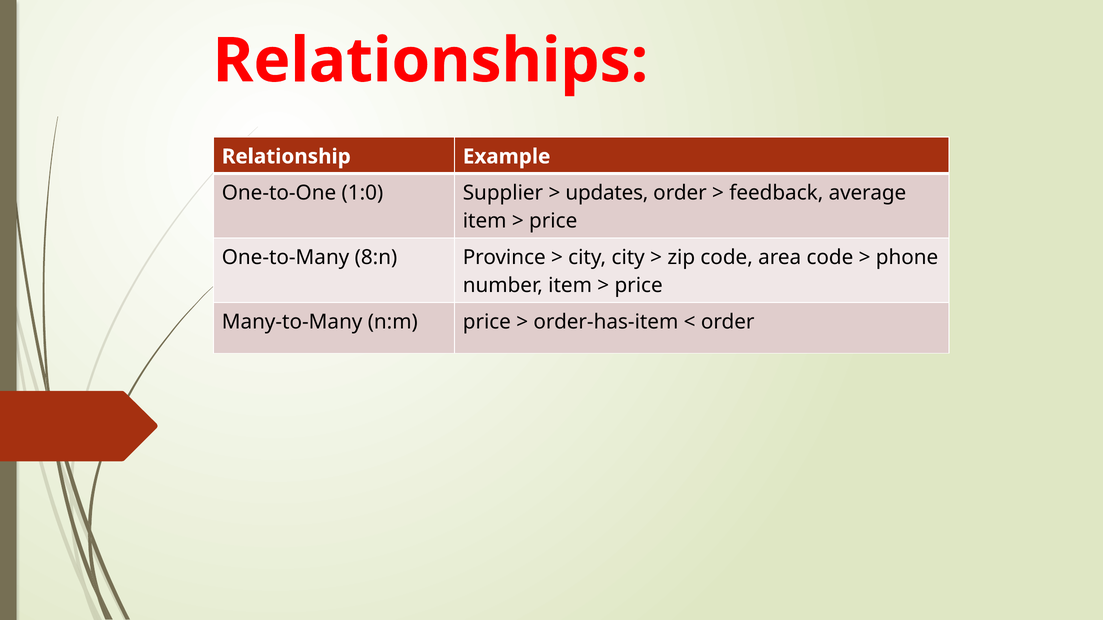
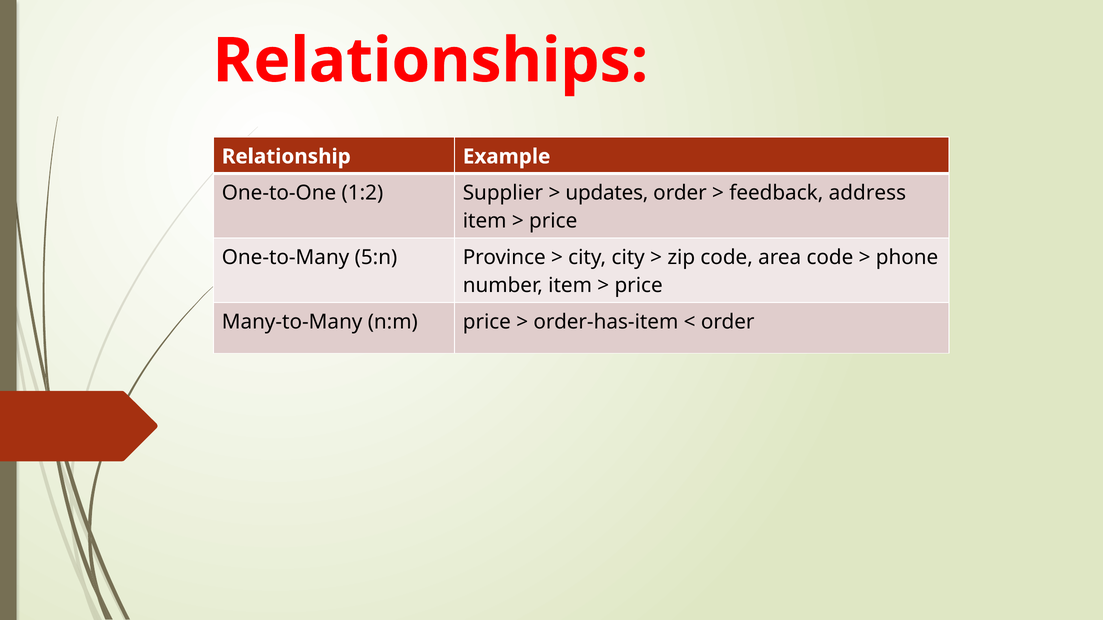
1:0: 1:0 -> 1:2 (362, 193)
average: average -> address (867, 193)
8:n: 8:n -> 5:n (376, 258)
